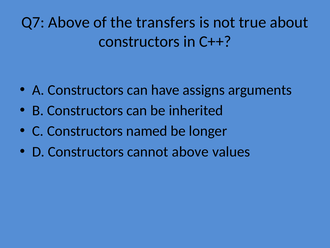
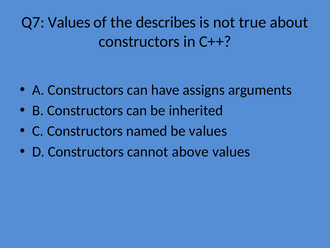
Q7 Above: Above -> Values (69, 22)
transfers: transfers -> describes (166, 22)
be longer: longer -> values (208, 131)
